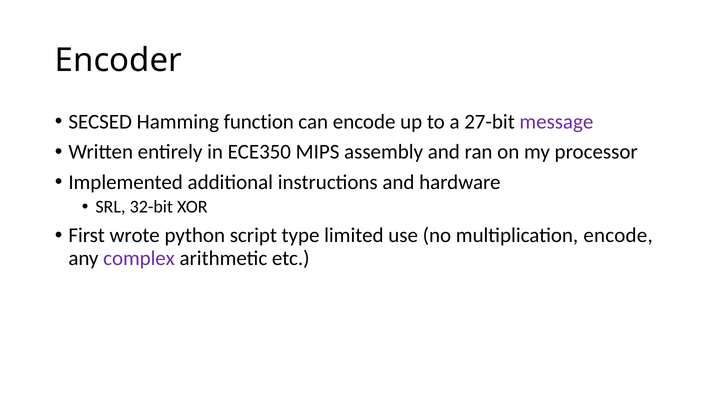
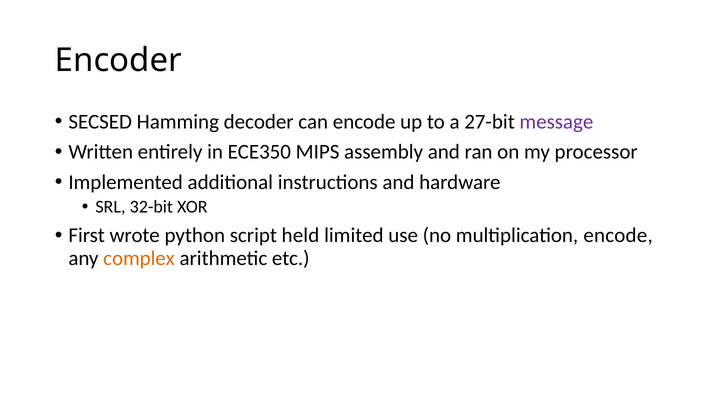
function: function -> decoder (259, 122)
type: type -> held (300, 235)
complex colour: purple -> orange (139, 258)
